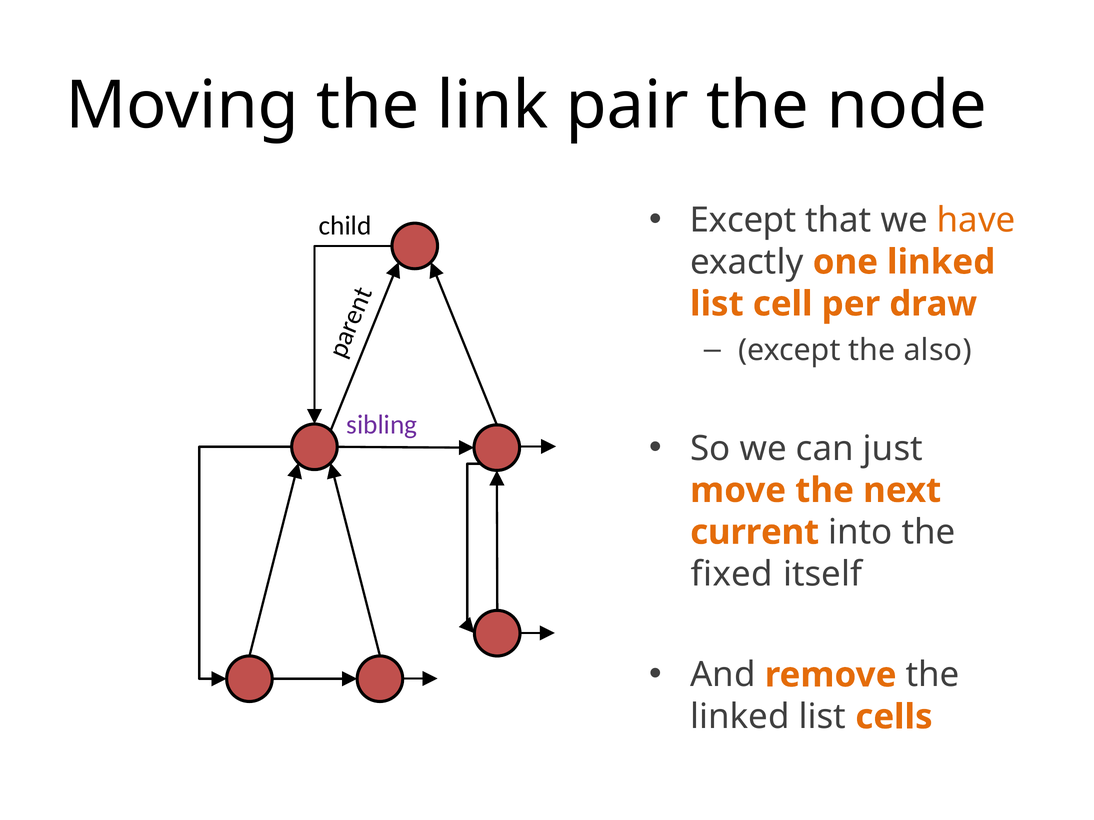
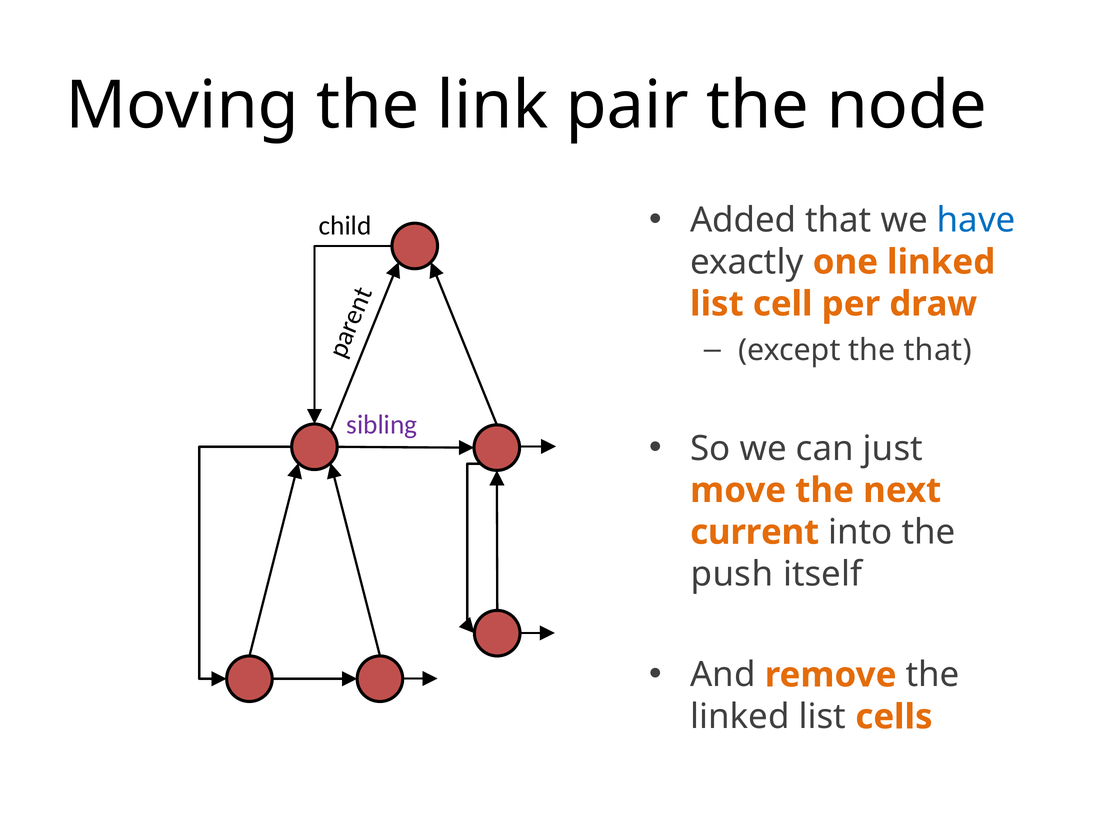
Except: Except -> Added (743, 220)
have colour: orange -> blue (976, 220)
the also: also -> that (938, 350)
fixed: fixed -> push (732, 574)
